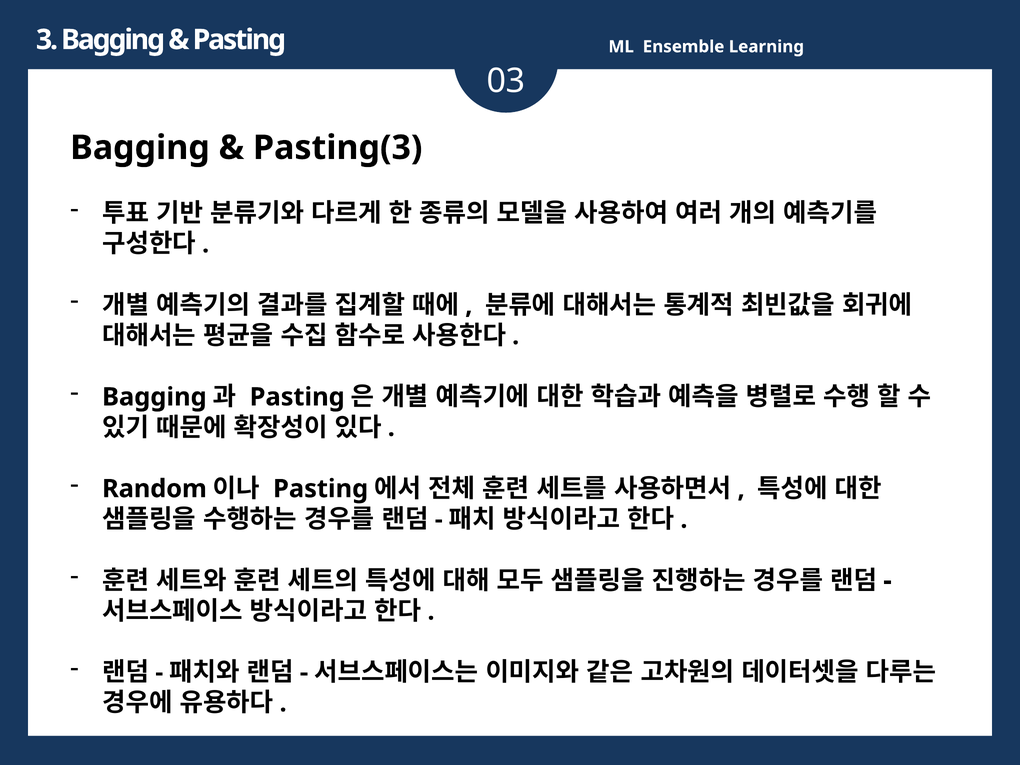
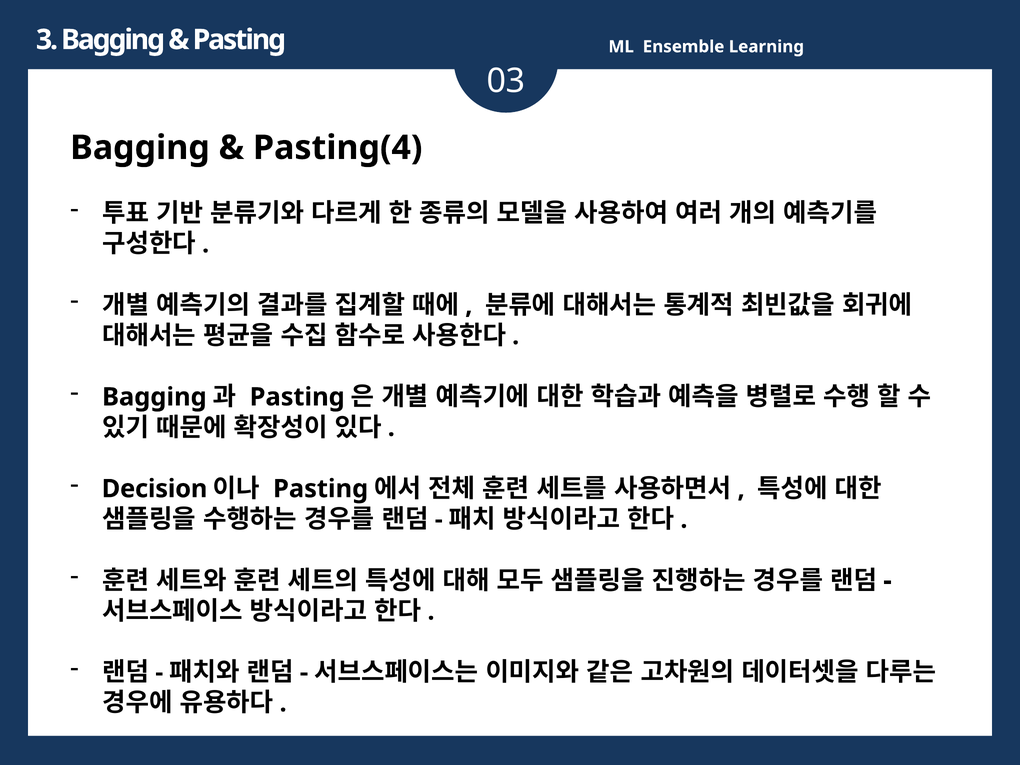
Pasting(3: Pasting(3 -> Pasting(4 (338, 148)
Random: Random -> Decision (155, 489)
